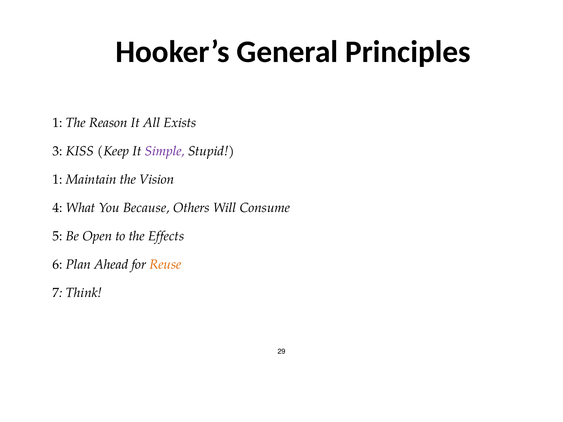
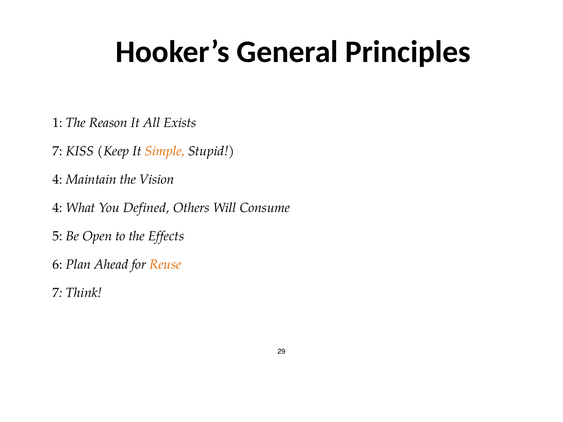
3: 3 -> 7 (58, 151)
Simple colour: purple -> orange (165, 151)
1: 1 -> 4 (58, 180)
Because: Because -> Defined (146, 208)
